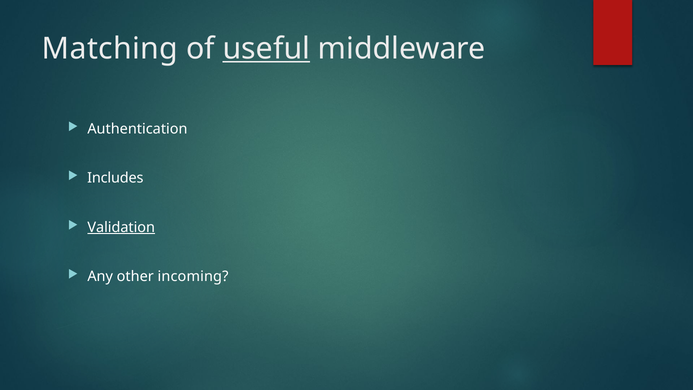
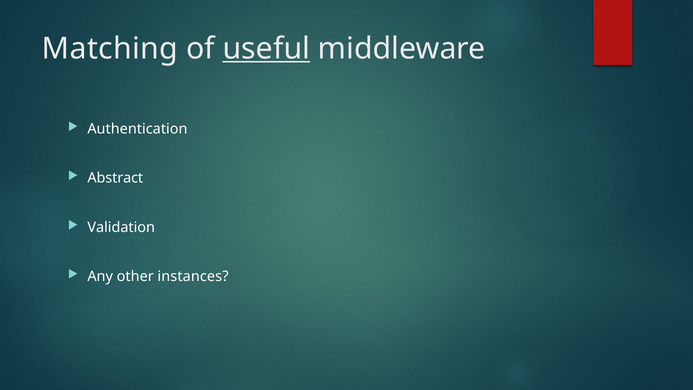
Includes: Includes -> Abstract (115, 178)
Validation underline: present -> none (121, 227)
incoming: incoming -> instances (193, 276)
